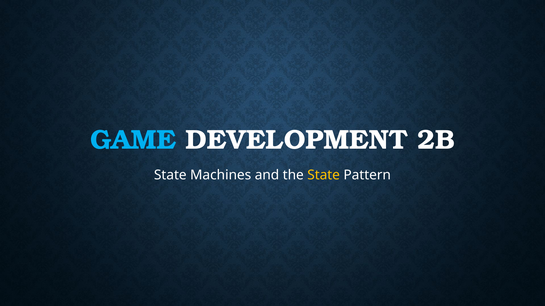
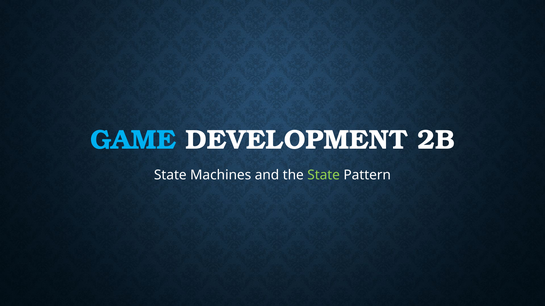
State colour: yellow -> light green (324, 175)
